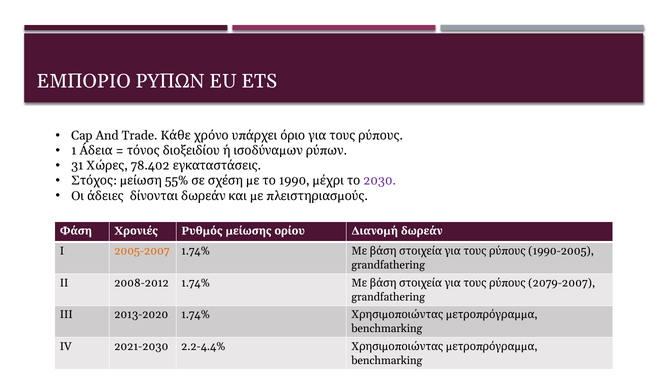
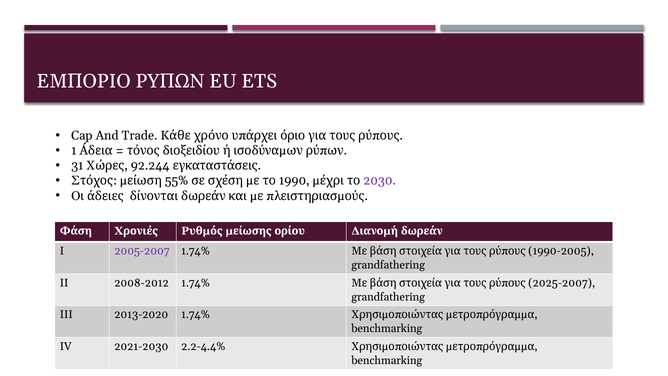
78.402: 78.402 -> 92.244 (150, 166)
2005-2007 colour: orange -> purple (142, 251)
2079-2007: 2079-2007 -> 2025-2007 (560, 283)
